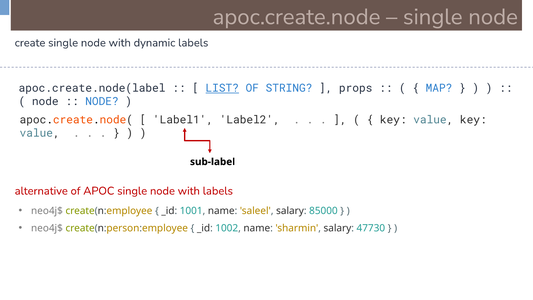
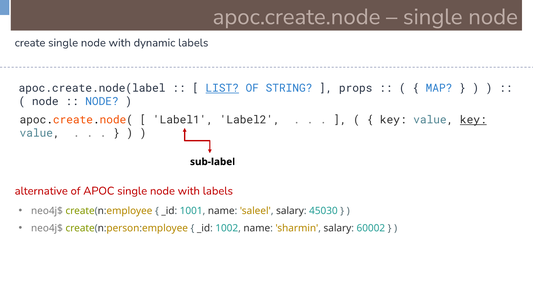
key underline: none -> present (473, 120)
85000: 85000 -> 45030 (323, 211)
47730: 47730 -> 60002 (371, 228)
